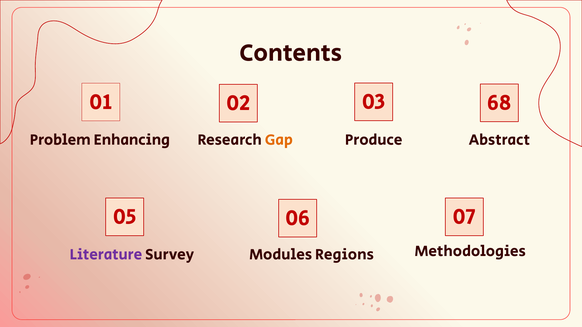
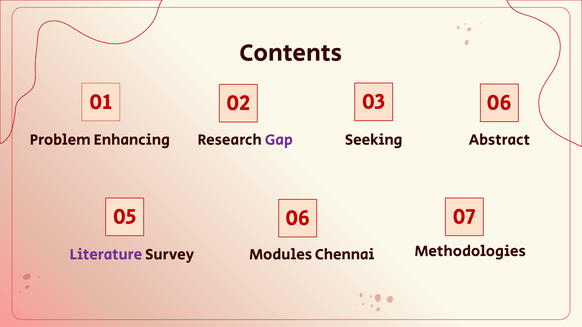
02 68: 68 -> 06 (499, 103)
Gap colour: orange -> purple (279, 140)
Produce: Produce -> Seeking (374, 140)
Regions: Regions -> Chennai (345, 255)
